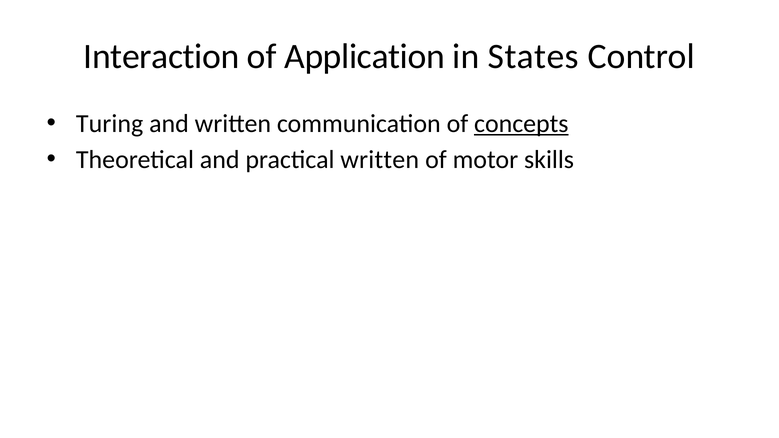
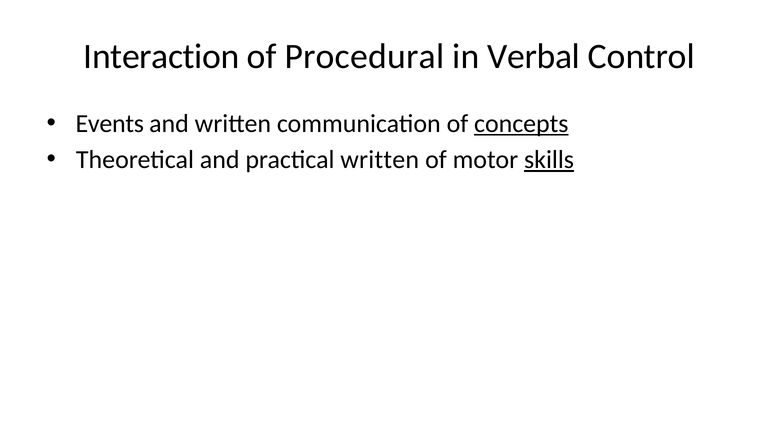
Application: Application -> Procedural (364, 57)
States: States -> Verbal (534, 57)
Turing: Turing -> Events (110, 124)
skills underline: none -> present (549, 160)
